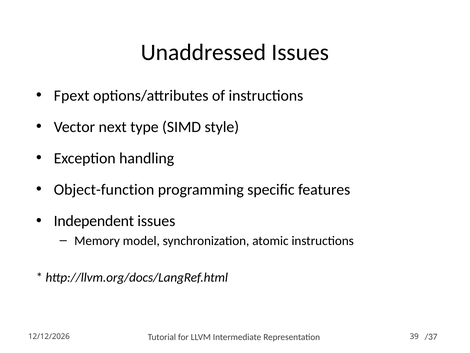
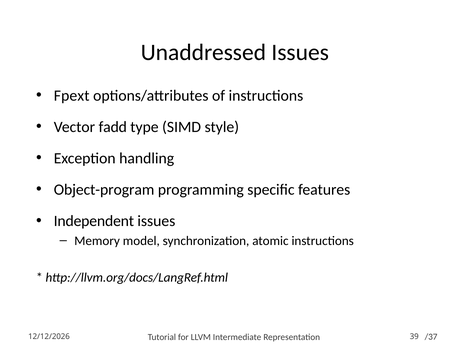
next: next -> fadd (113, 127)
Object-function: Object-function -> Object-program (104, 189)
